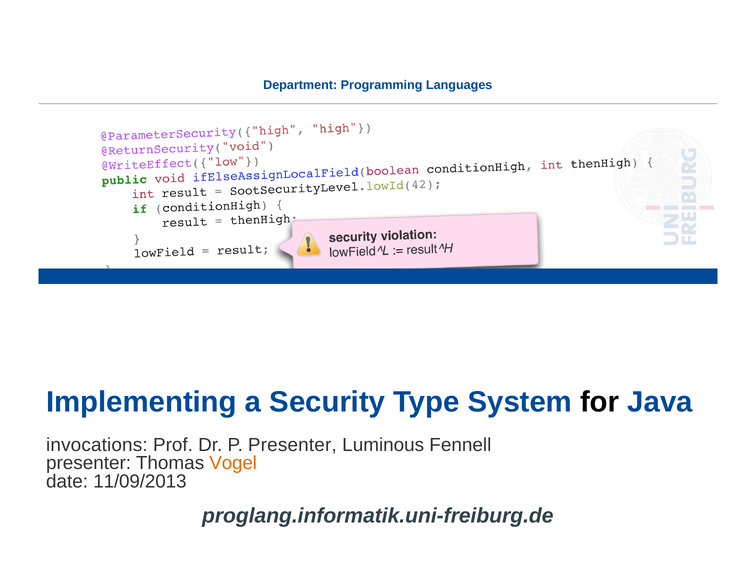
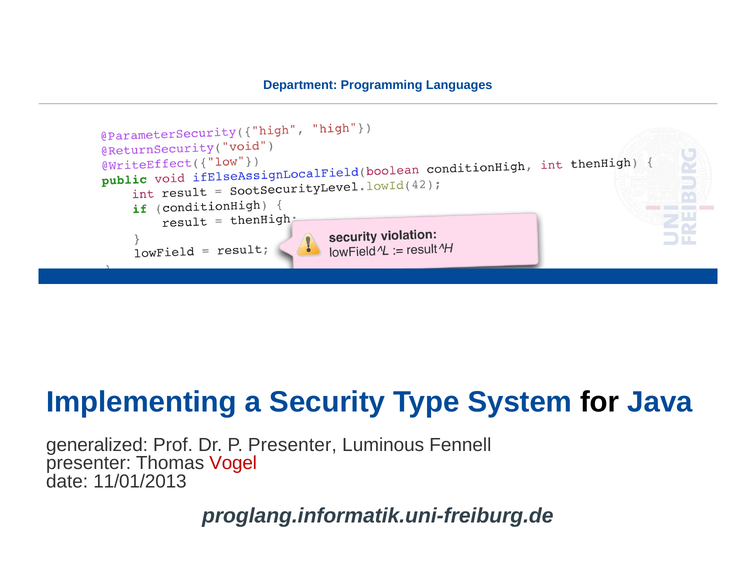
invocations: invocations -> generalized (97, 445)
Vogel colour: orange -> red (233, 463)
11/09/2013: 11/09/2013 -> 11/01/2013 (140, 481)
